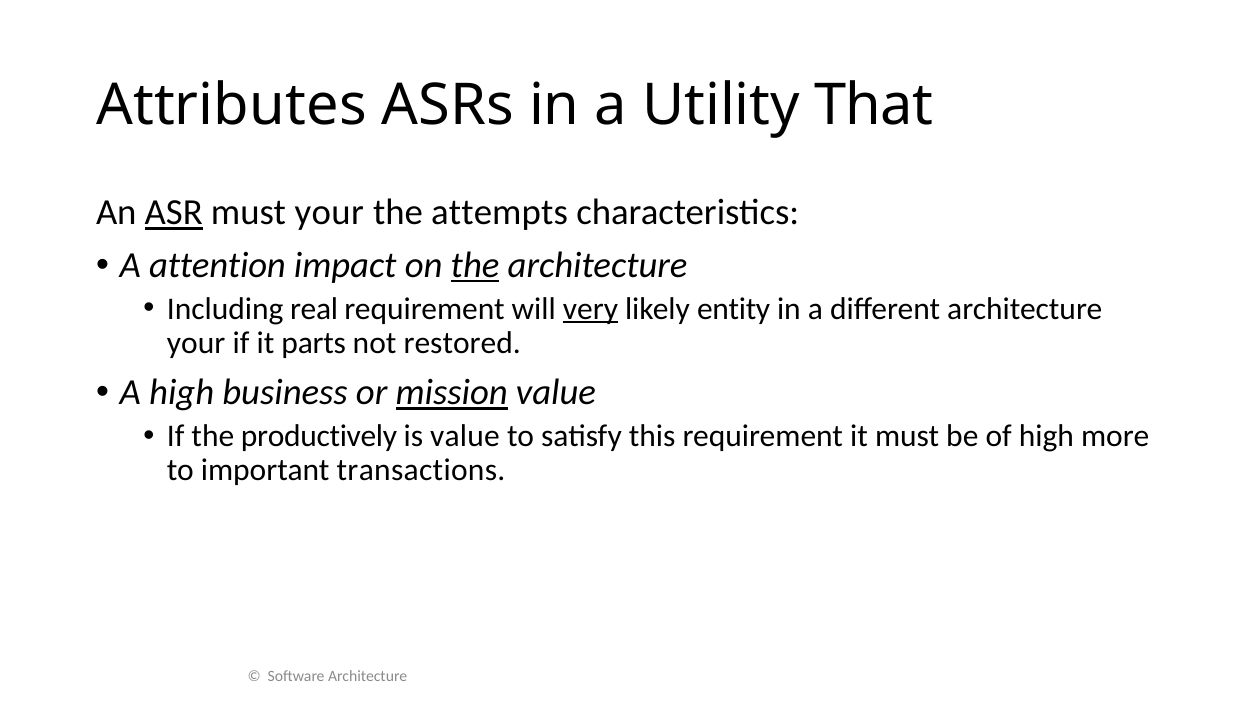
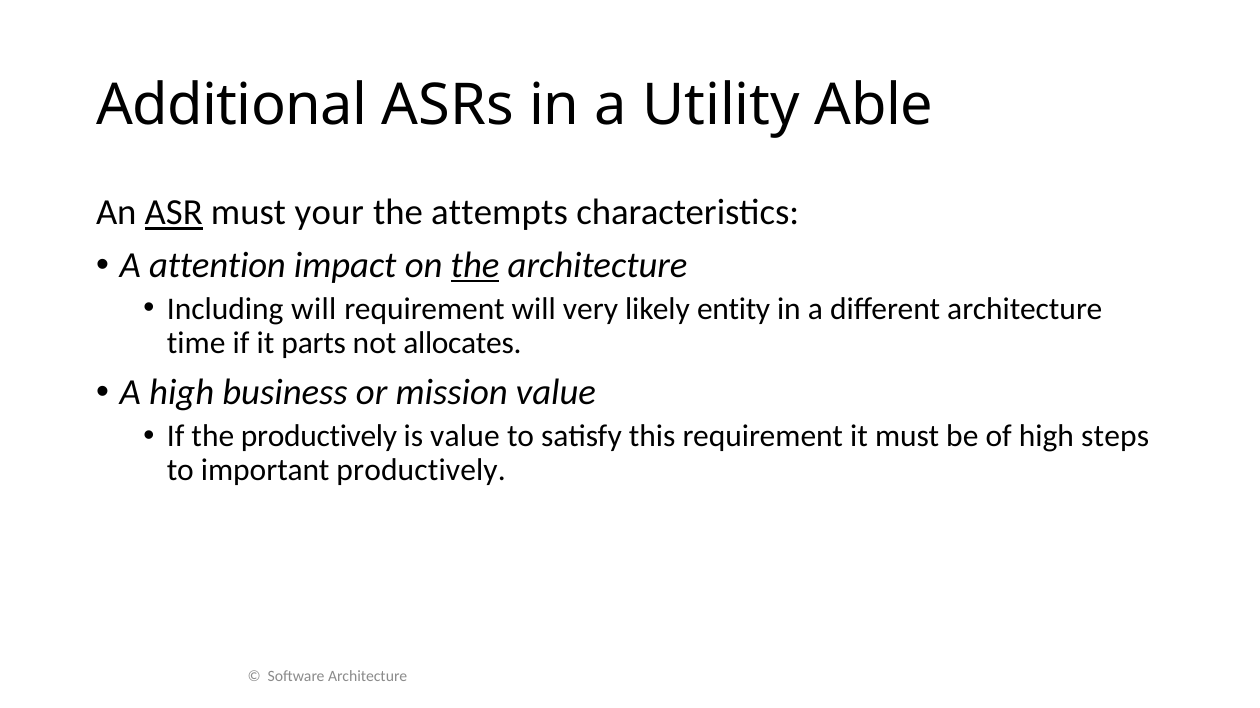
Attributes: Attributes -> Additional (232, 106)
That: That -> Able (874, 106)
Including real: real -> will (314, 309)
very underline: present -> none (590, 309)
your: your -> time (196, 343)
restored: restored -> allocates (462, 343)
mission underline: present -> none (452, 393)
more: more -> steps (1115, 436)
important transactions: transactions -> productively (421, 470)
